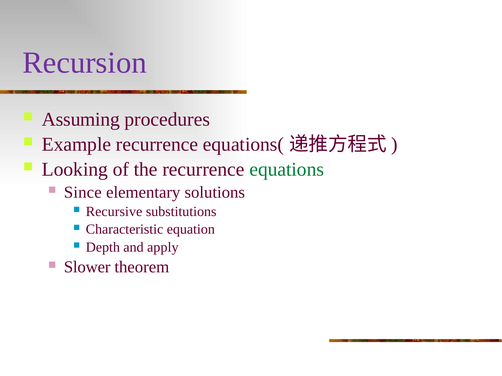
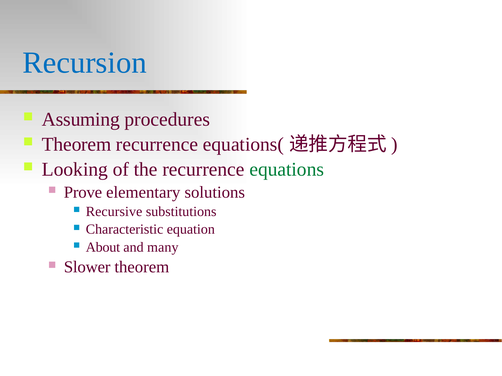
Recursion colour: purple -> blue (85, 63)
Example: Example -> Theorem (77, 145)
Since: Since -> Prove (83, 192)
Depth: Depth -> About (103, 248)
apply: apply -> many (163, 248)
